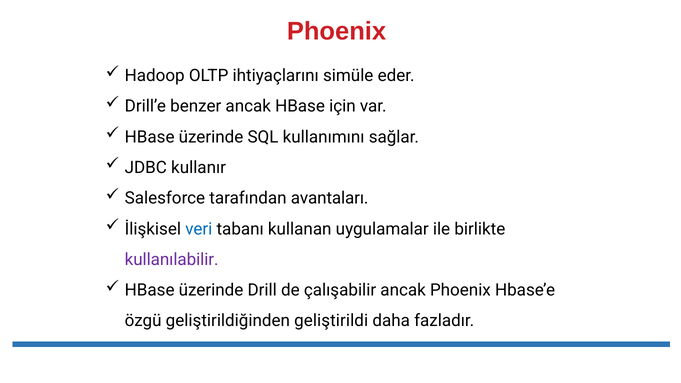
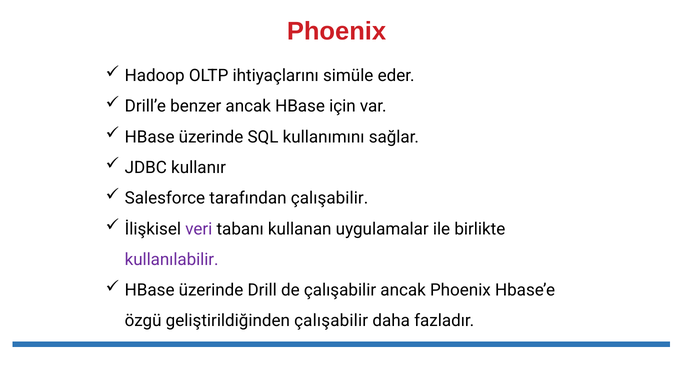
tarafından avantaları: avantaları -> çalışabilir (330, 198)
veri colour: blue -> purple (199, 229)
geliştirildiğinden geliştirildi: geliştirildi -> çalışabilir (331, 321)
